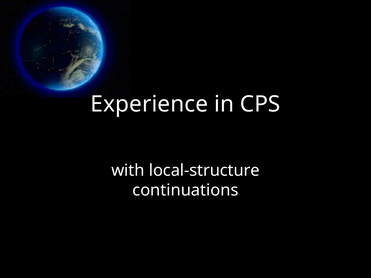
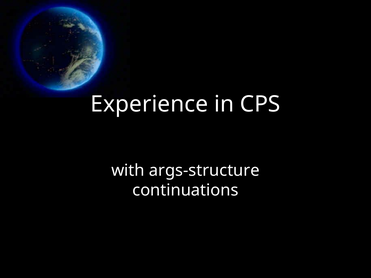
local-structure: local-structure -> args-structure (204, 171)
